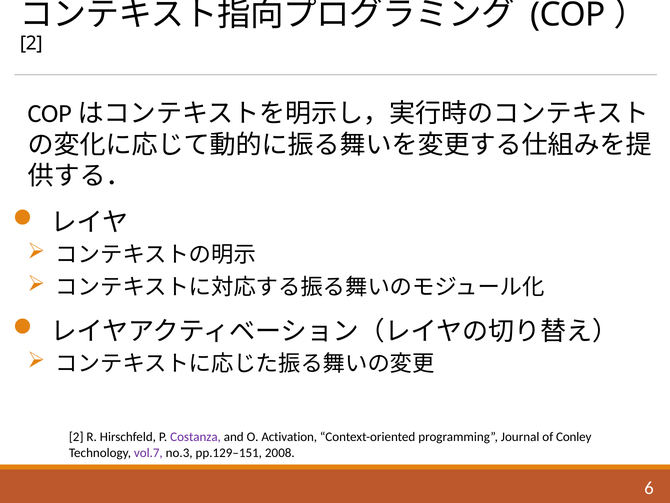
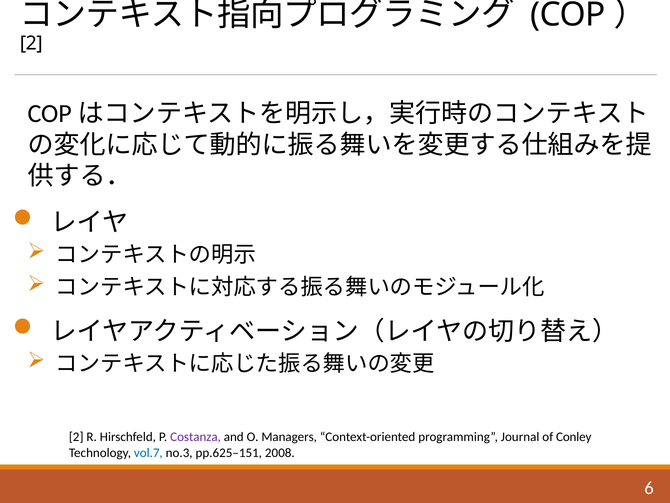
Activation: Activation -> Managers (289, 437)
vol.7 colour: purple -> blue (148, 452)
pp.129–151: pp.129–151 -> pp.625–151 (229, 452)
